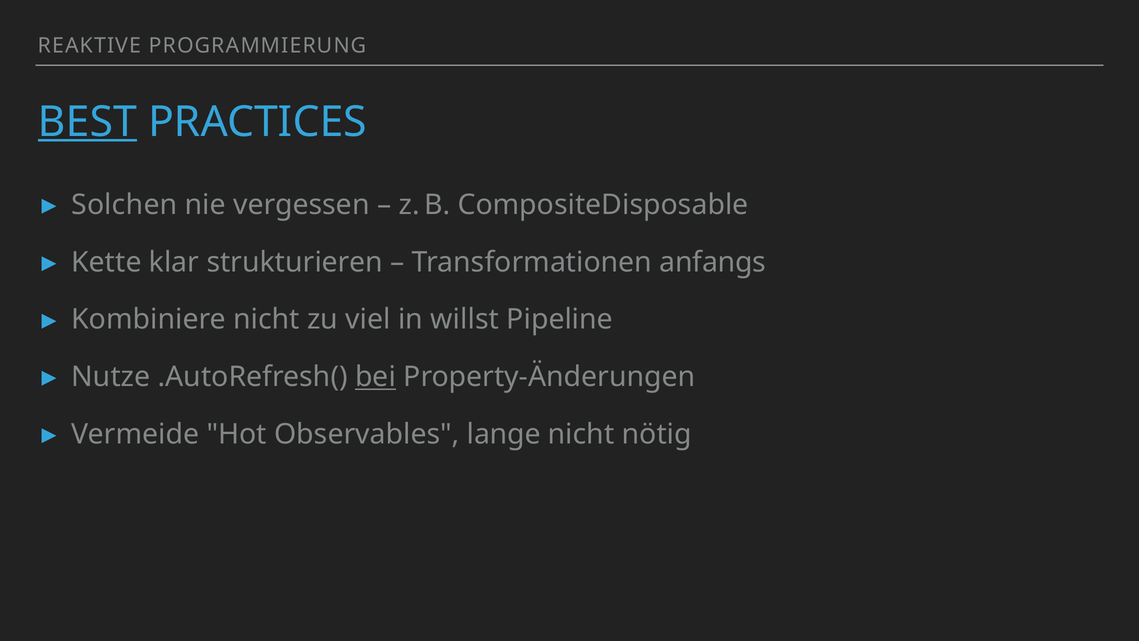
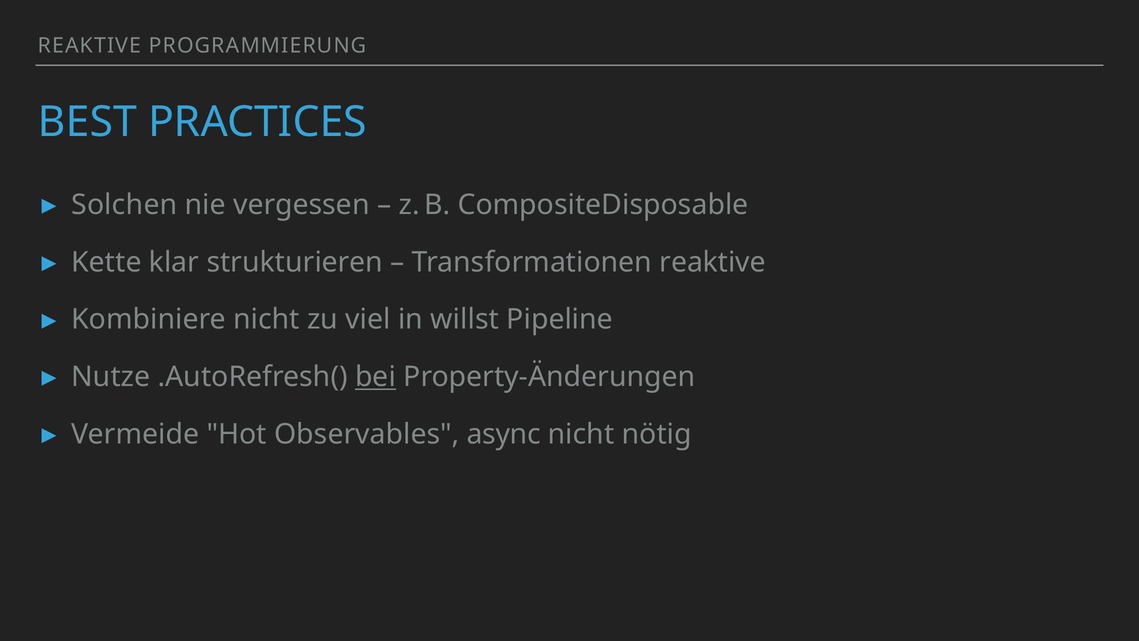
BEST underline: present -> none (87, 122)
Transformationen anfangs: anfangs -> reaktive (713, 262)
lange: lange -> async (504, 434)
